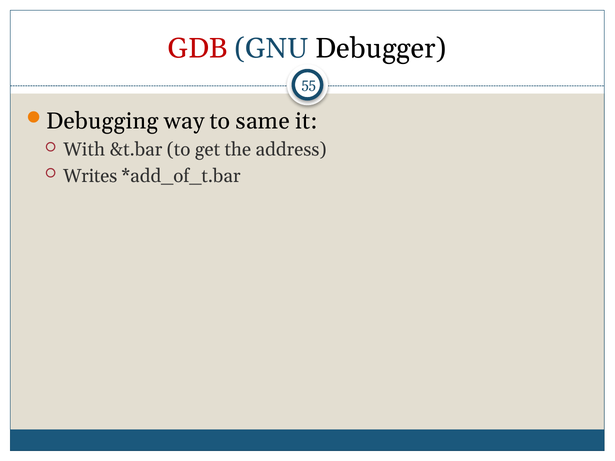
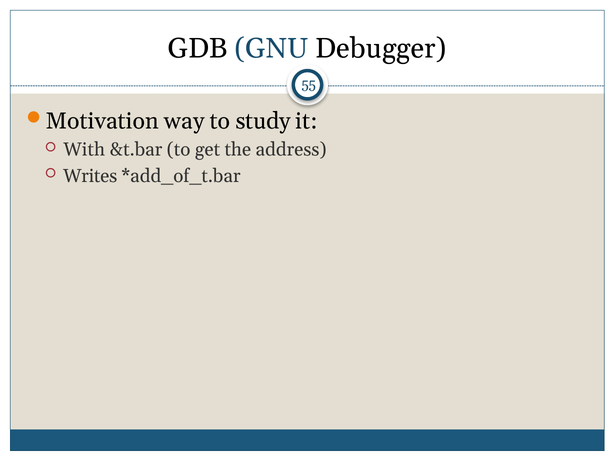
GDB colour: red -> black (198, 48)
Debugging: Debugging -> Motivation (102, 121)
same: same -> study (263, 121)
